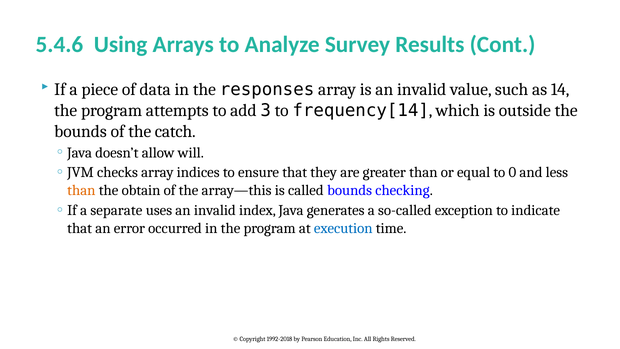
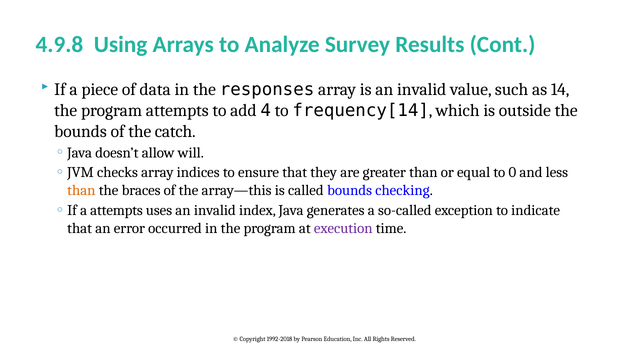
5.4.6: 5.4.6 -> 4.9.8 (59, 45)
3: 3 -> 4 (266, 110)
obtain: obtain -> braces (141, 190)
a separate: separate -> attempts (117, 210)
execution colour: blue -> purple (343, 228)
